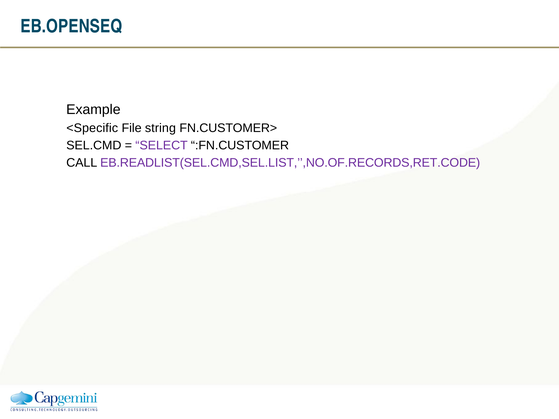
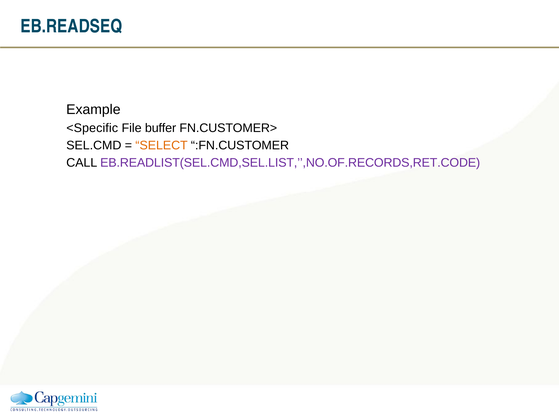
EB.OPENSEQ: EB.OPENSEQ -> EB.READSEQ (71, 26)
string: string -> buffer (161, 128)
SELECT colour: purple -> orange (162, 145)
